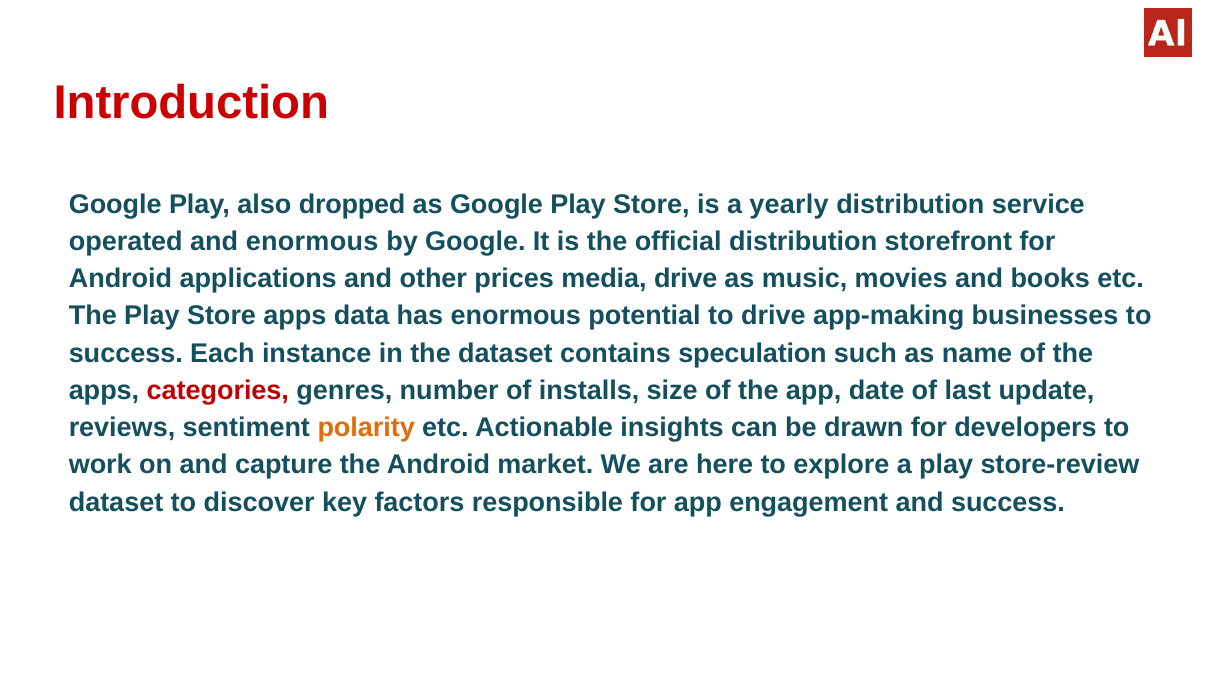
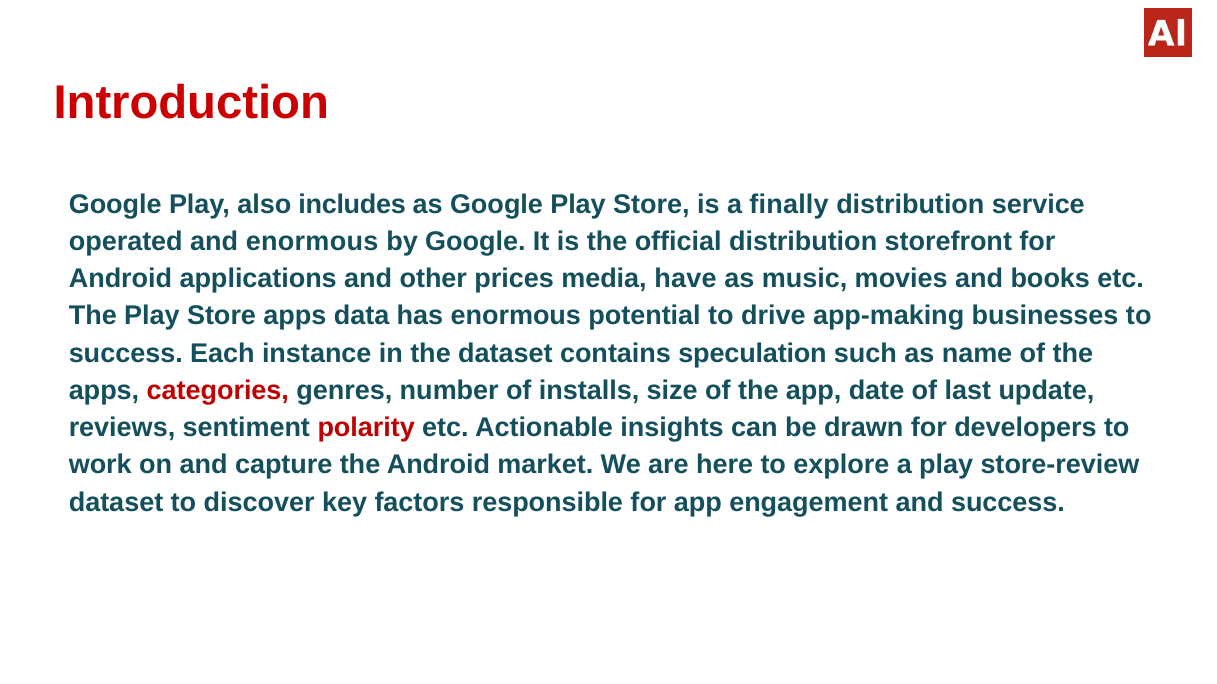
dropped: dropped -> includes (352, 204)
yearly: yearly -> finally (789, 204)
media drive: drive -> have (685, 279)
polarity colour: orange -> red (366, 428)
